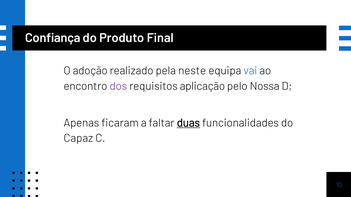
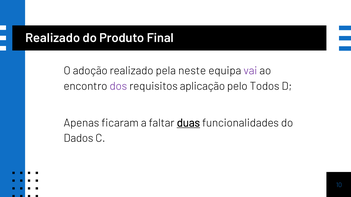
Confiança: Confiança -> Realizado (53, 38)
vai colour: blue -> purple (250, 71)
Nossa: Nossa -> Todos (265, 86)
Capaz: Capaz -> Dados (78, 139)
